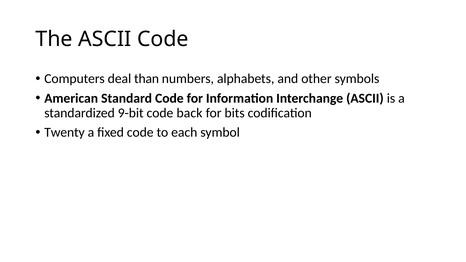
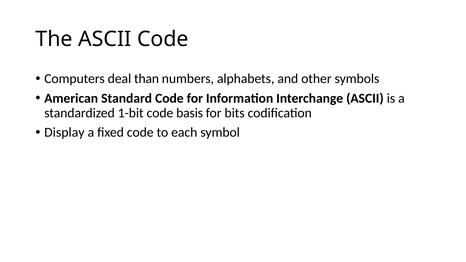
9-bit: 9-bit -> 1-bit (131, 113)
back: back -> basis (190, 113)
Twenty: Twenty -> Display (64, 133)
